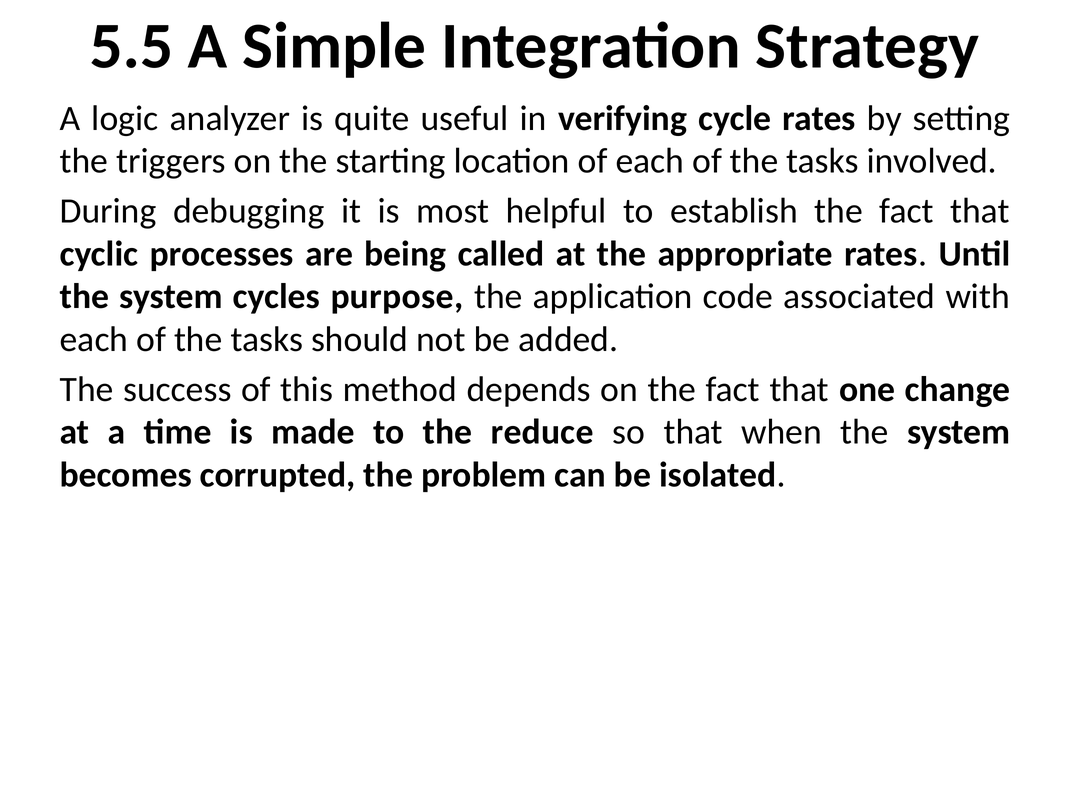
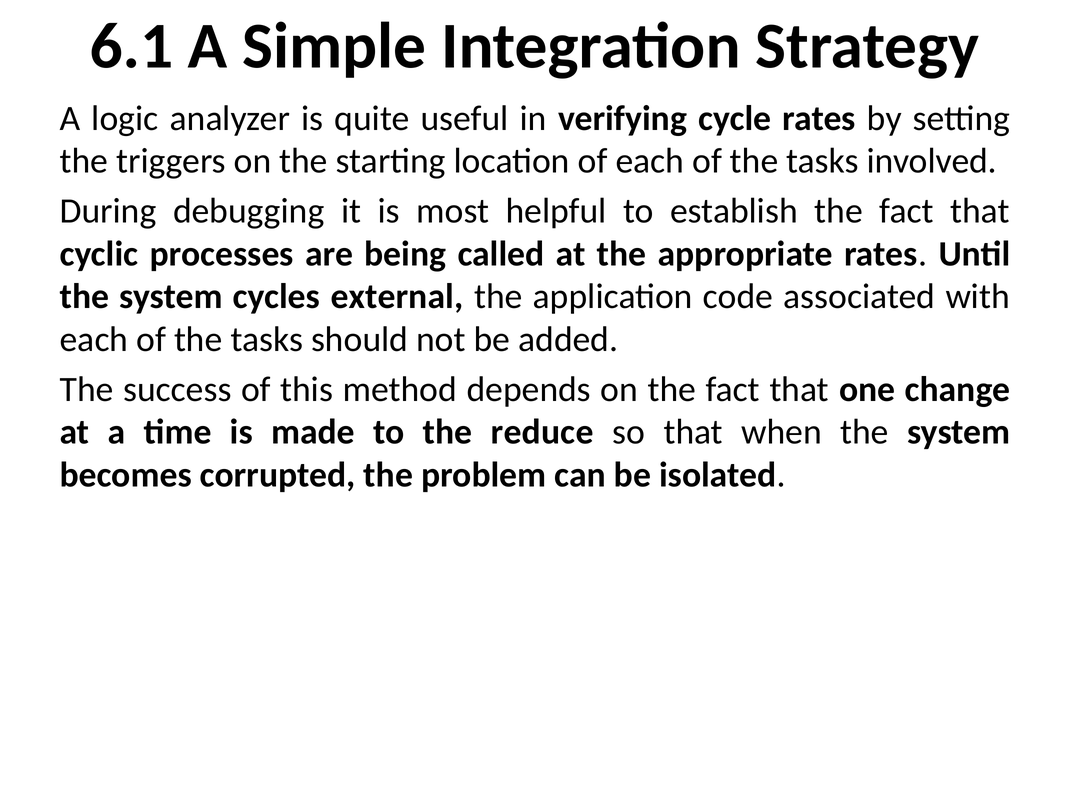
5.5: 5.5 -> 6.1 (131, 46)
purpose: purpose -> external (397, 297)
